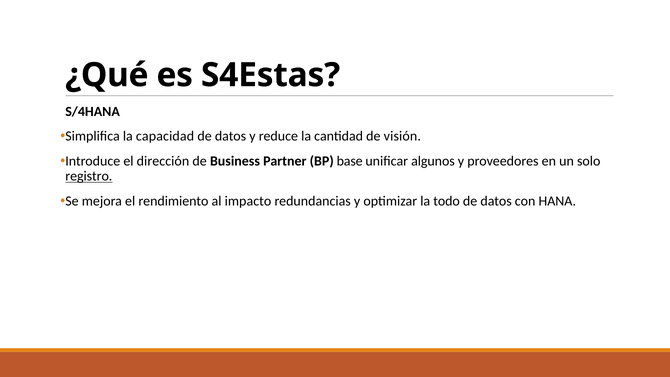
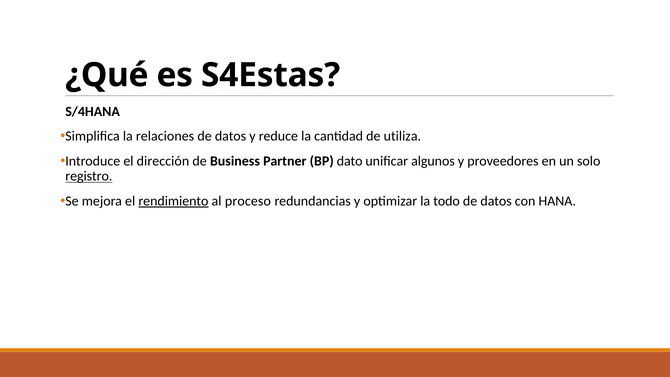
capacidad: capacidad -> relaciones (165, 136)
visión: visión -> utiliza (402, 136)
base: base -> dato (350, 161)
rendimiento underline: none -> present (173, 201)
impacto: impacto -> proceso (248, 201)
